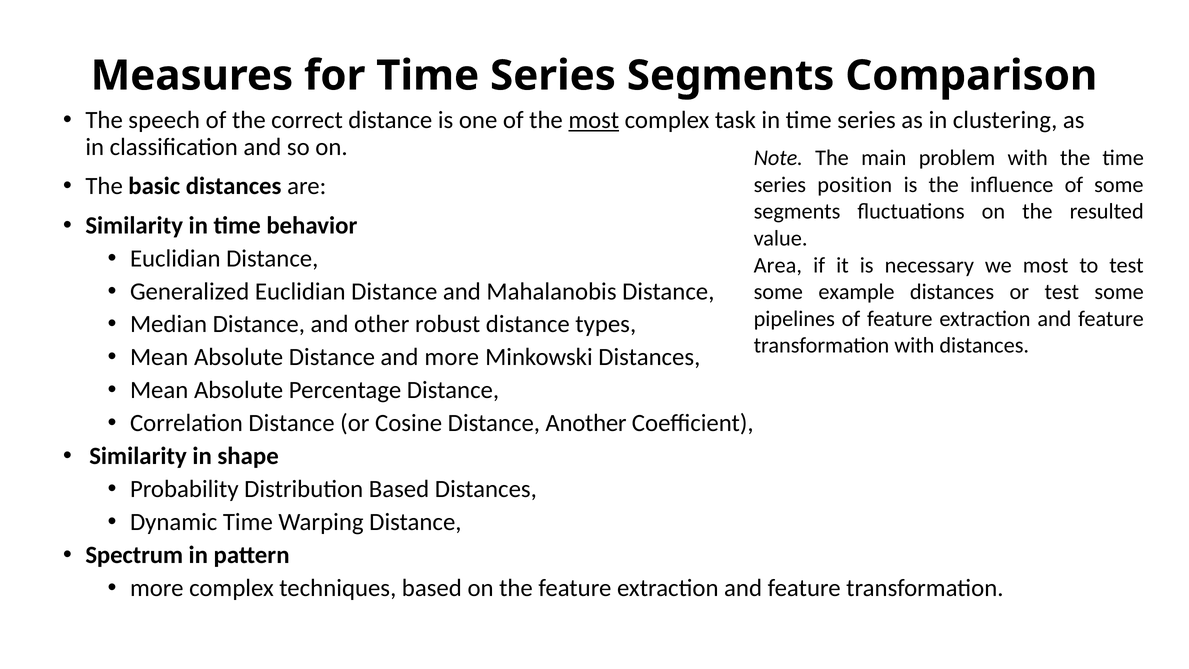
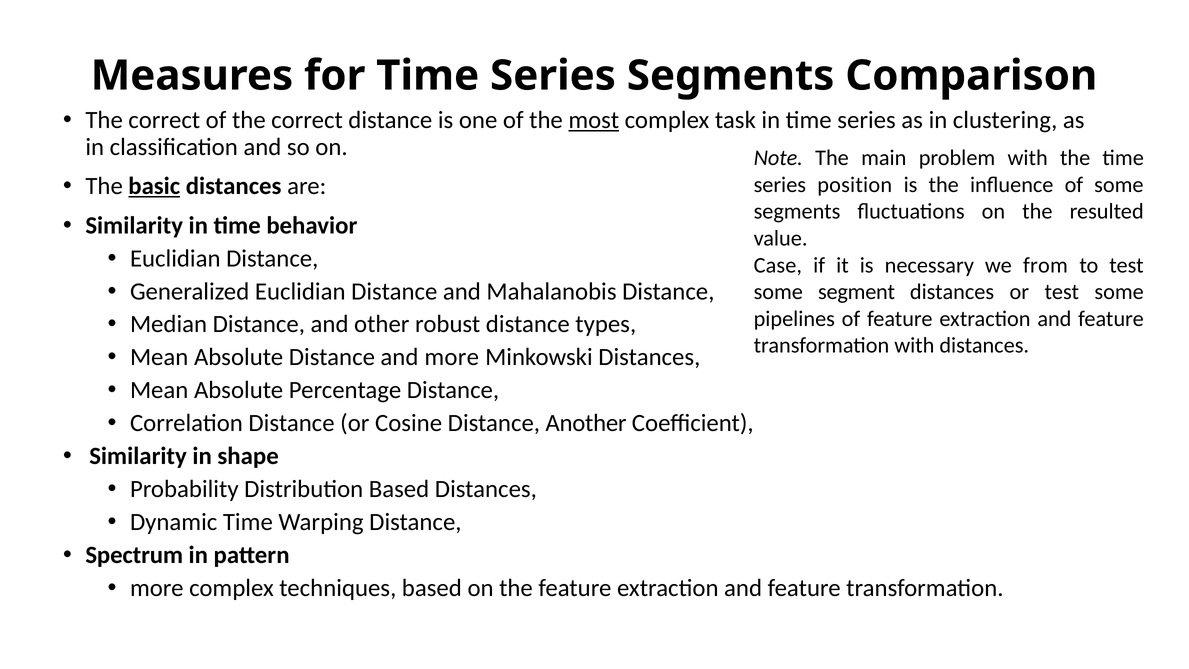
speech: speech -> correct (164, 120)
basic underline: none -> present (154, 186)
Area: Area -> Case (778, 265)
we most: most -> from (1045, 265)
example: example -> segment (857, 292)
